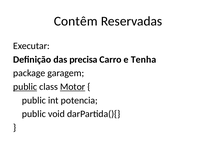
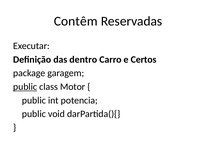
precisa: precisa -> dentro (83, 60)
Tenha: Tenha -> Certos (144, 60)
Motor underline: present -> none (73, 87)
